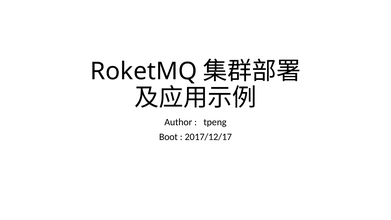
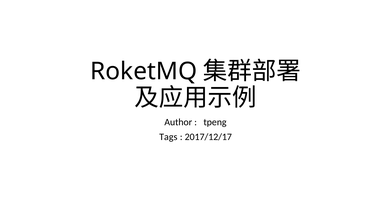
Boot: Boot -> Tags (168, 137)
